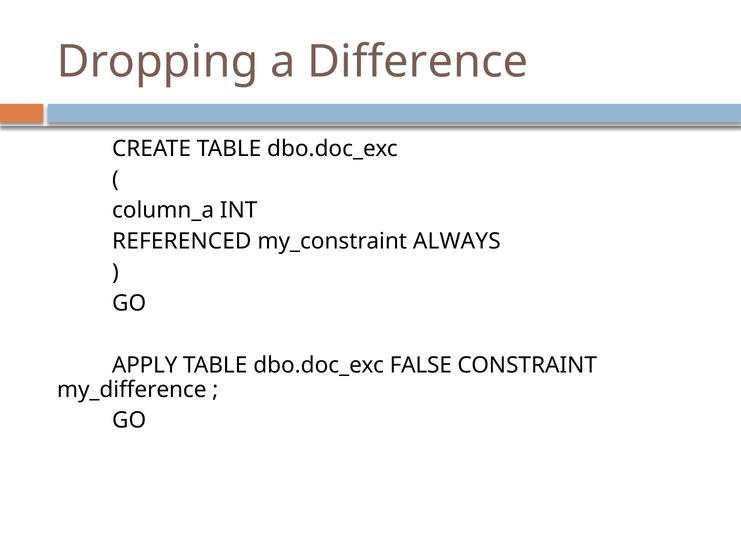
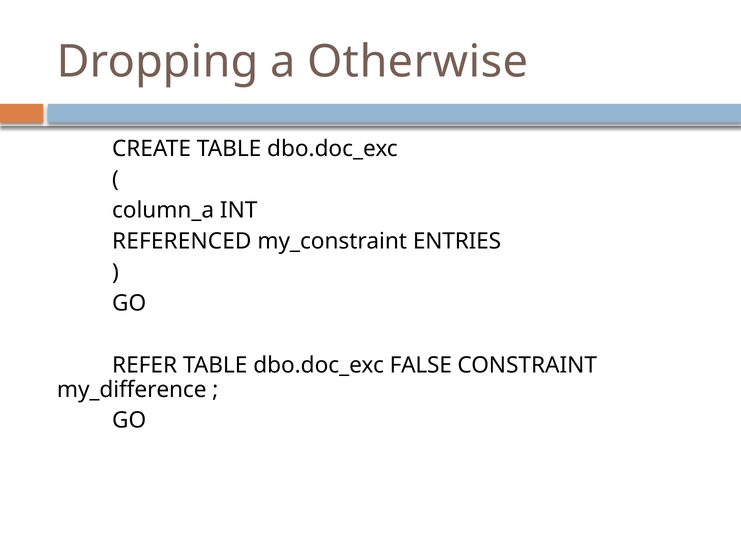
Difference: Difference -> Otherwise (418, 62)
ALWAYS: ALWAYS -> ENTRIES (457, 241)
APPLY: APPLY -> REFER (145, 365)
